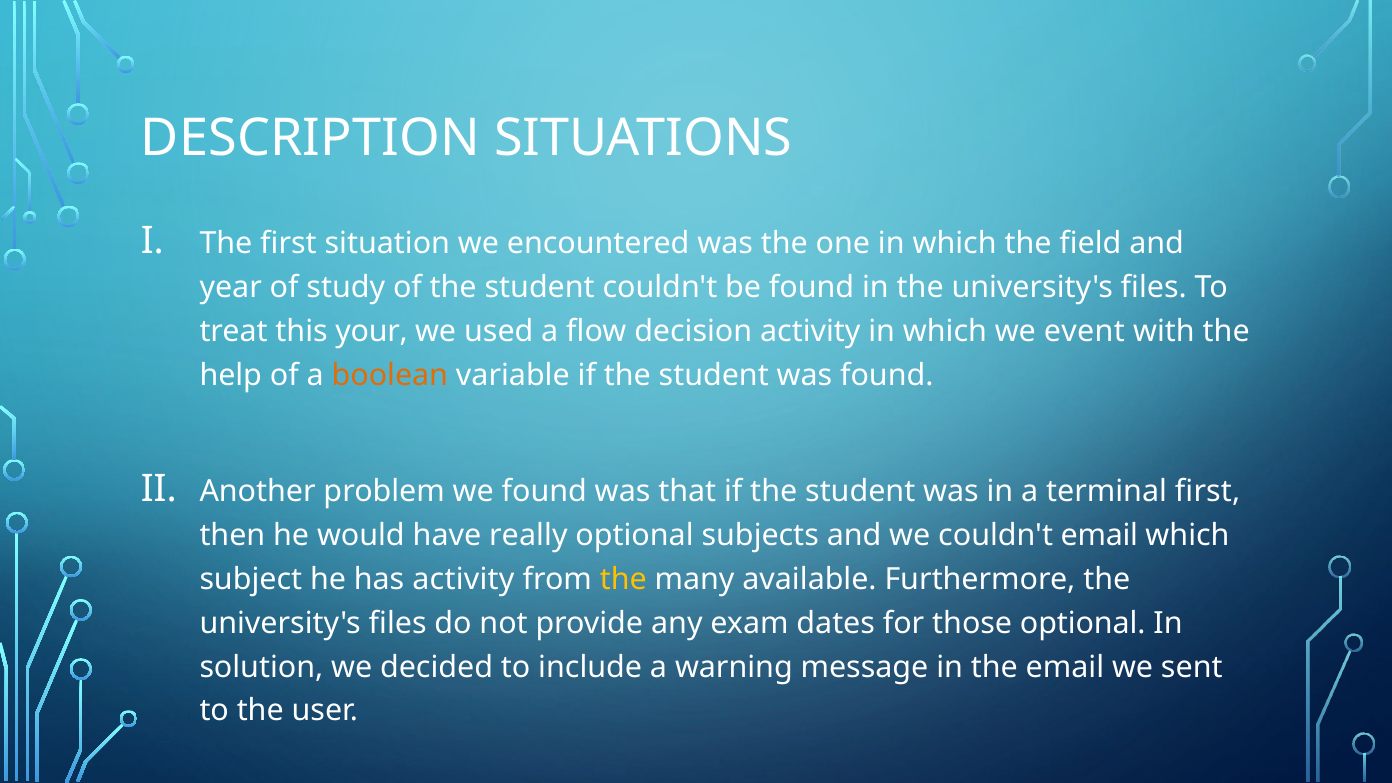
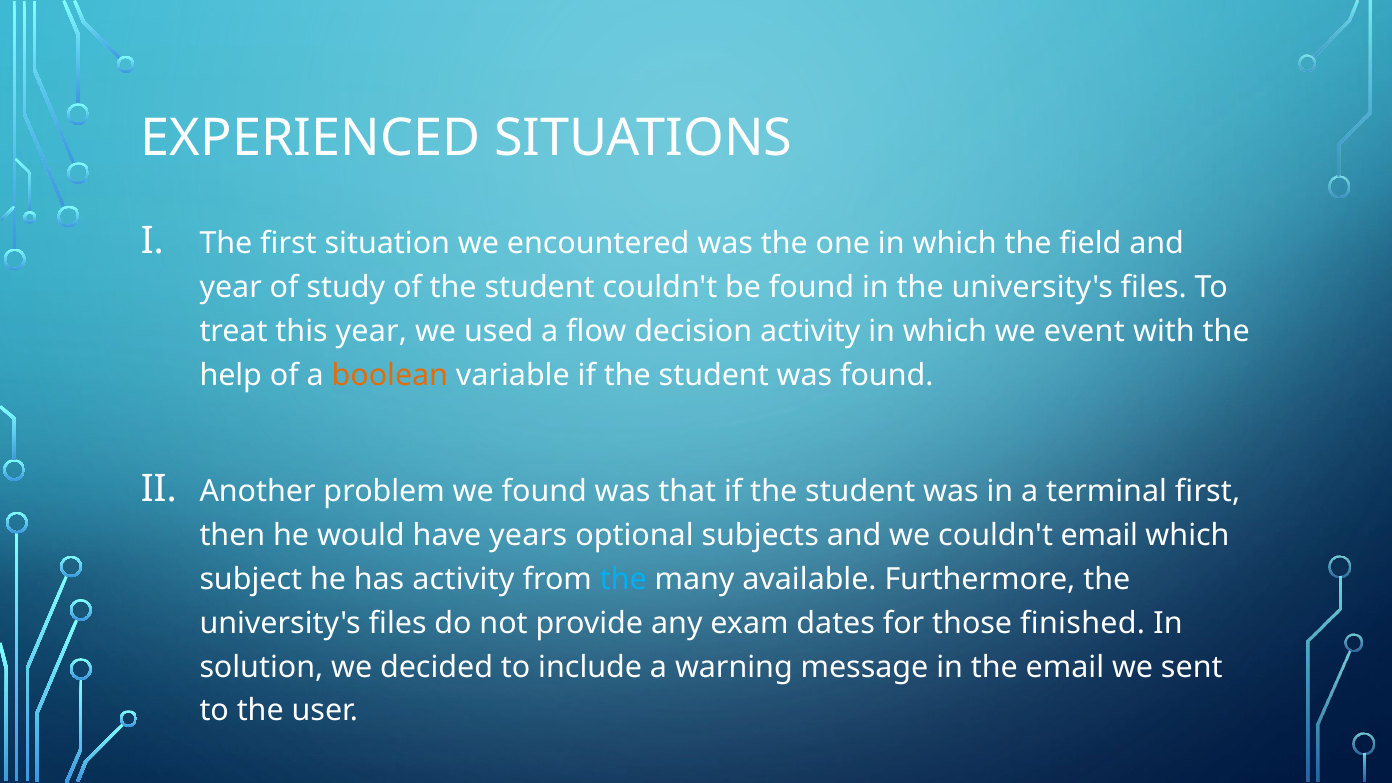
DESCRIPTION: DESCRIPTION -> EXPERIENCED (311, 138)
this your: your -> year (371, 331)
really: really -> years (528, 536)
the colour: yellow -> light blue (623, 579)
those optional: optional -> finished (1083, 623)
